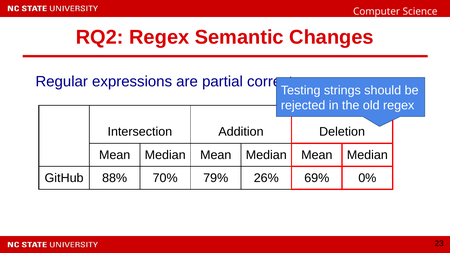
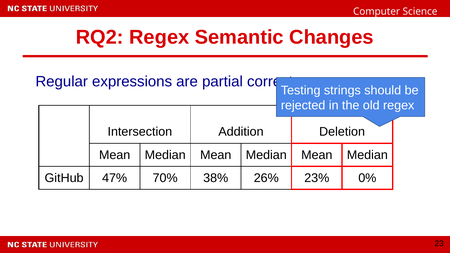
88%: 88% -> 47% (115, 178)
79%: 79% -> 38% (216, 178)
69%: 69% -> 23% (317, 178)
